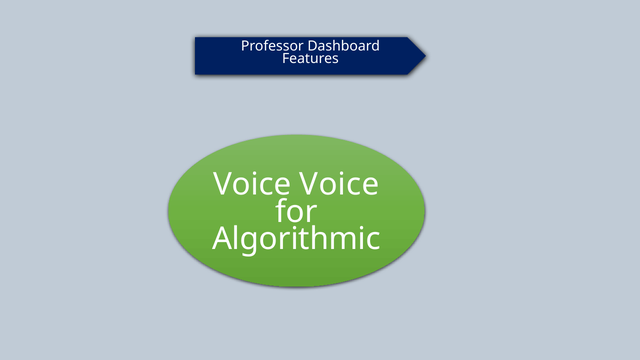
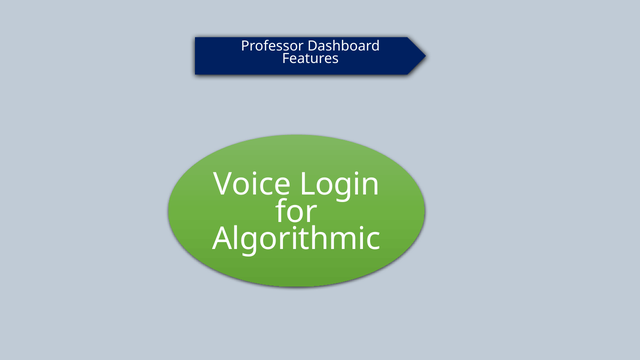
Voice Voice: Voice -> Login (340, 185)
